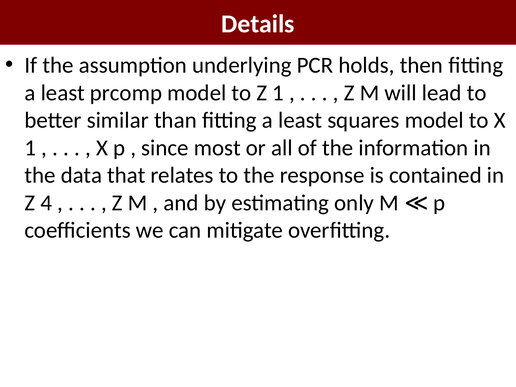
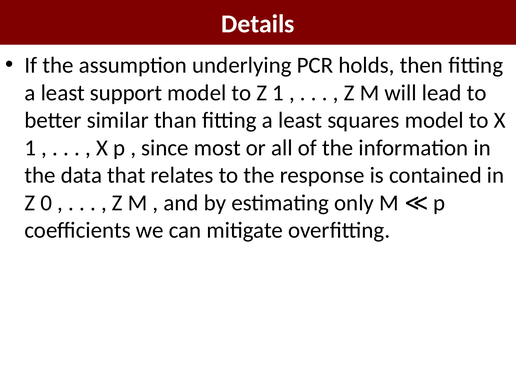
prcomp: prcomp -> support (126, 93)
4: 4 -> 0 (46, 203)
